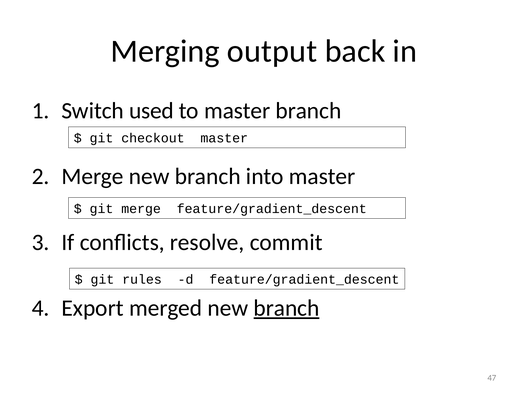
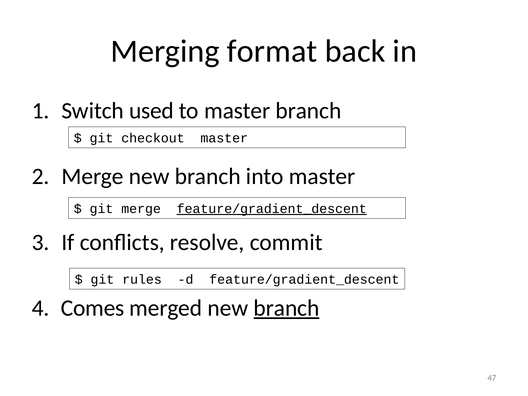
output: output -> format (272, 51)
feature/gradient_descent underline: none -> present (272, 209)
Export: Export -> Comes (93, 308)
